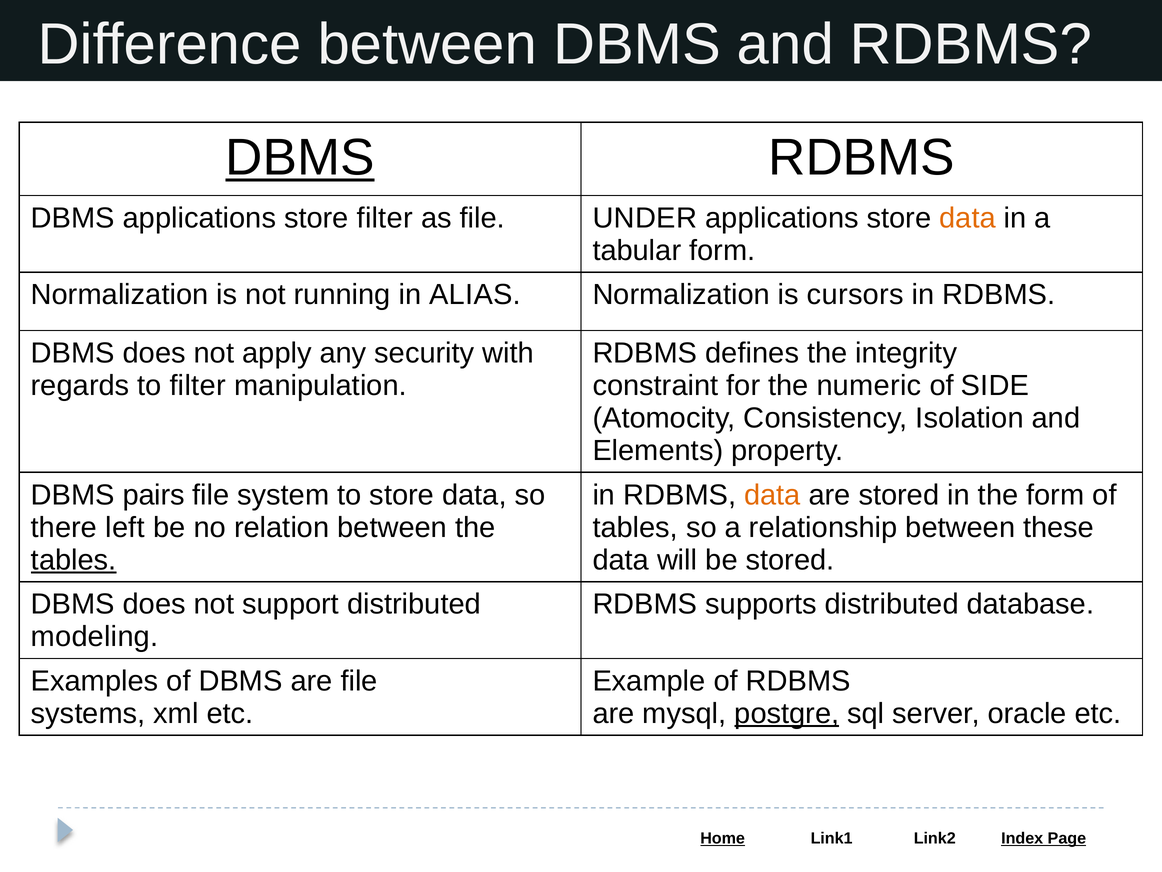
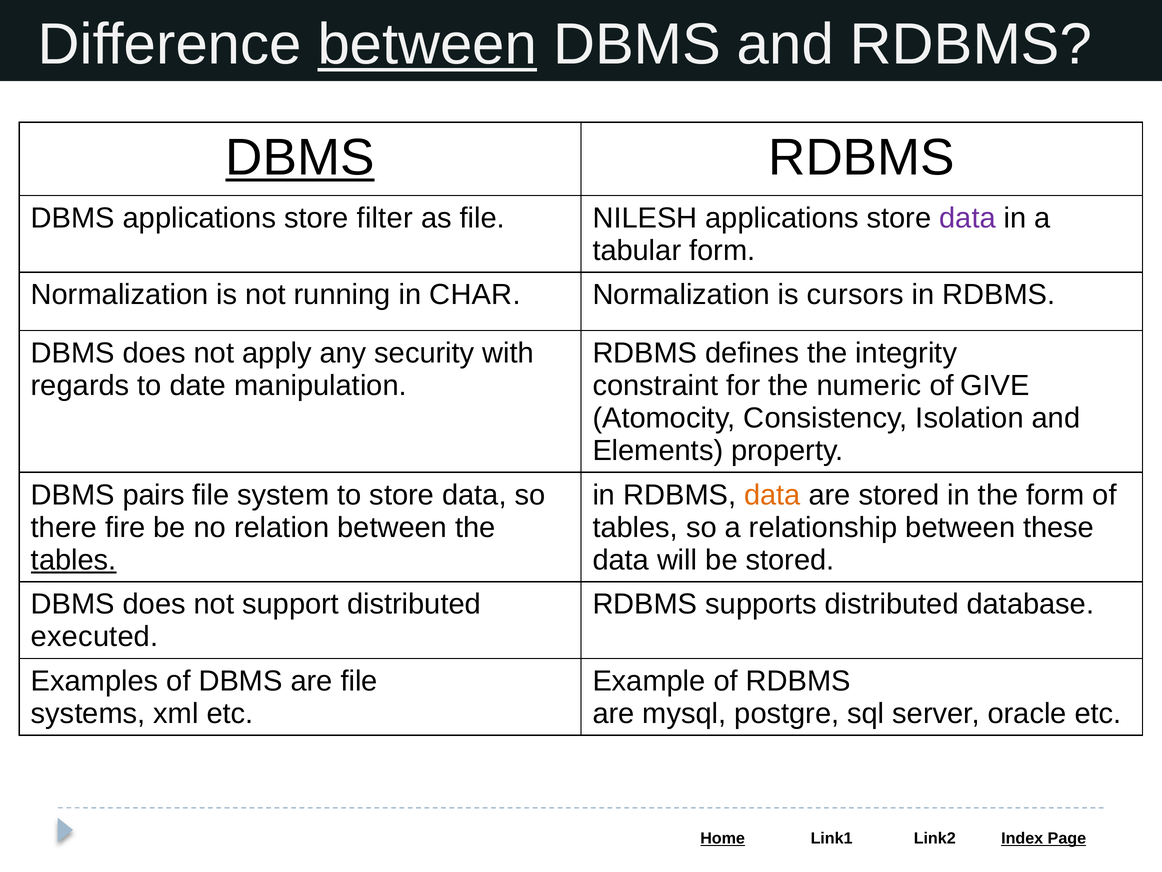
between underline: none -> present (427, 45)
UNDER: UNDER -> NILESH (645, 218)
data colour: orange -> purple (968, 218)
ALIAS: ALIAS -> CHAR (475, 295)
to filter: filter -> date (198, 385)
SIDE: SIDE -> GIVE (995, 385)
left: left -> fire (125, 527)
modeling: modeling -> executed (95, 636)
postgre underline: present -> none (787, 713)
